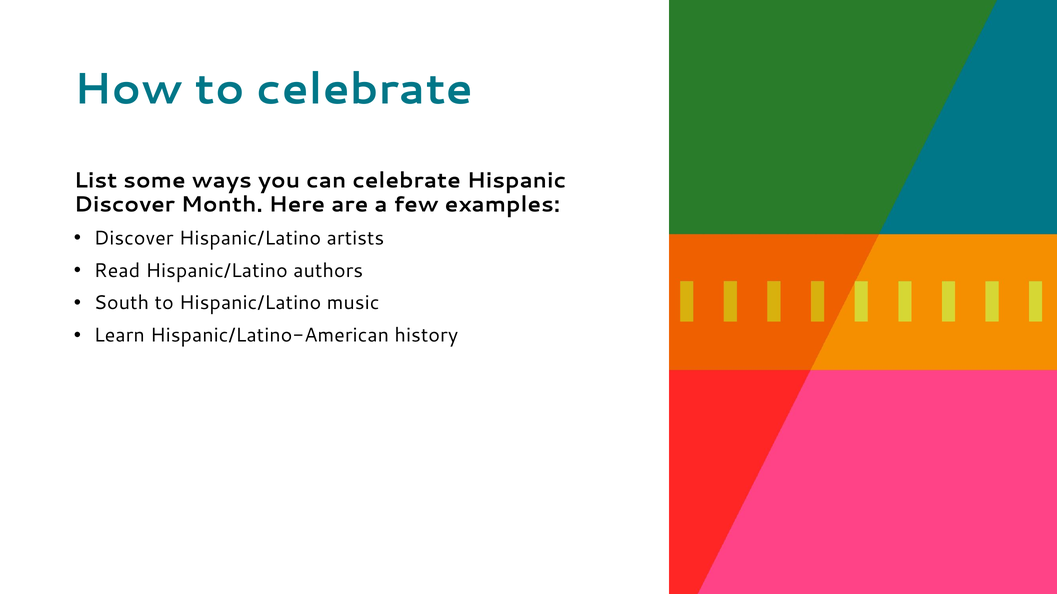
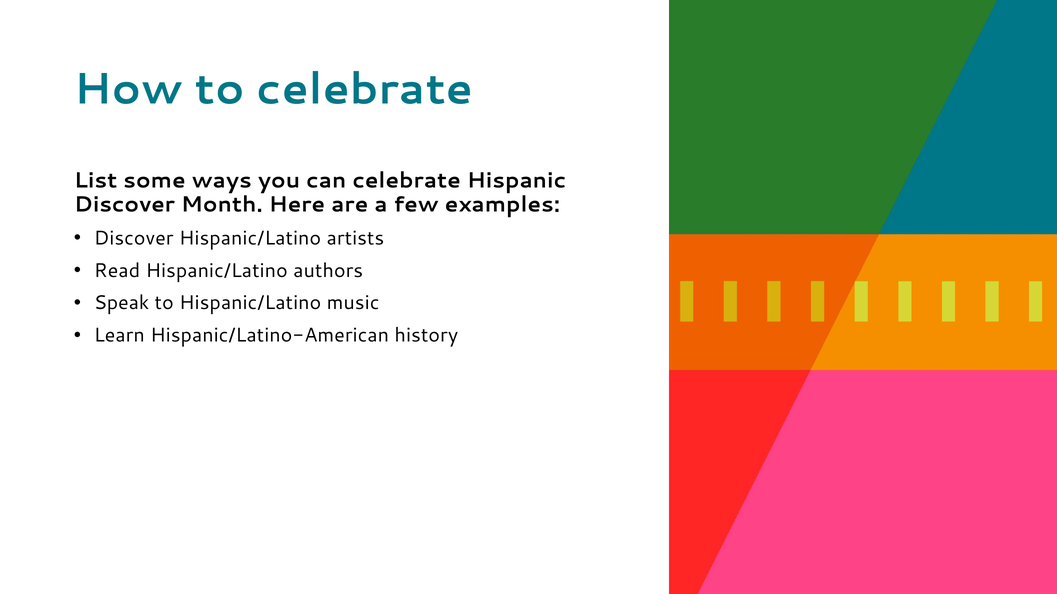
South: South -> Speak (122, 303)
